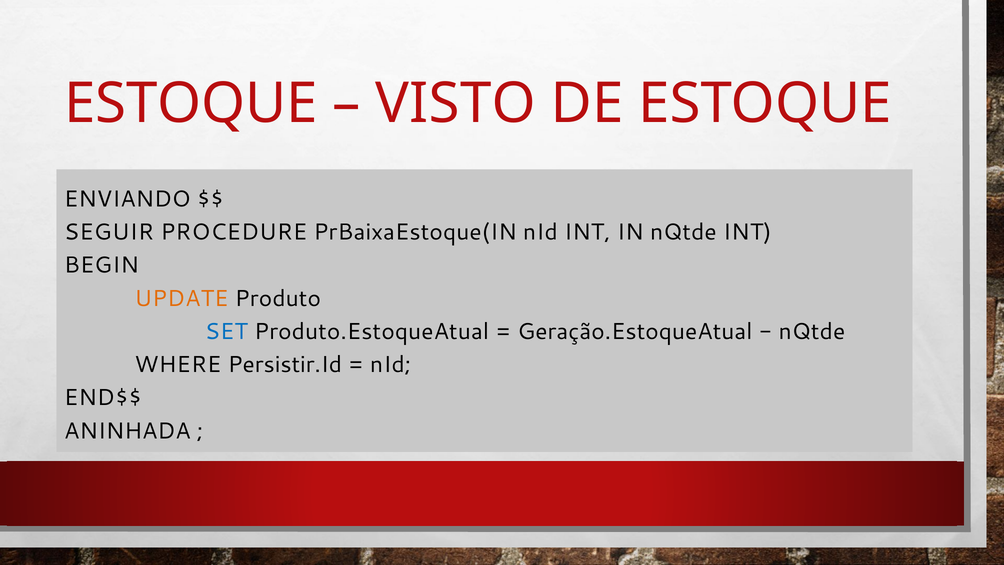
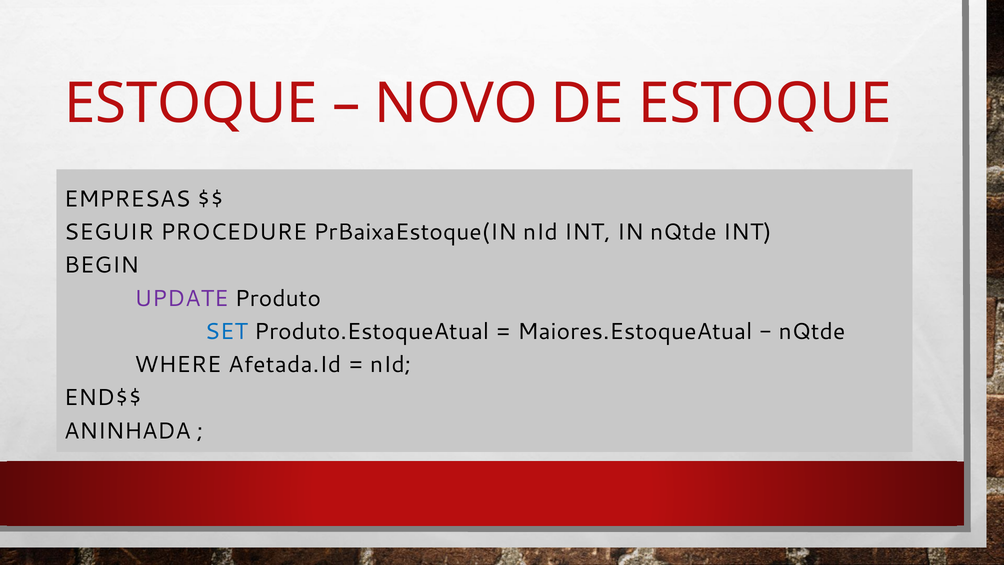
VISTO: VISTO -> NOVO (456, 104)
ENVIANDO: ENVIANDO -> EMPRESAS (127, 199)
UPDATE colour: orange -> purple (181, 298)
Geração.EstoqueAtual: Geração.EstoqueAtual -> Maiores.EstoqueAtual (635, 331)
Persistir.Id: Persistir.Id -> Afetada.Id (285, 365)
